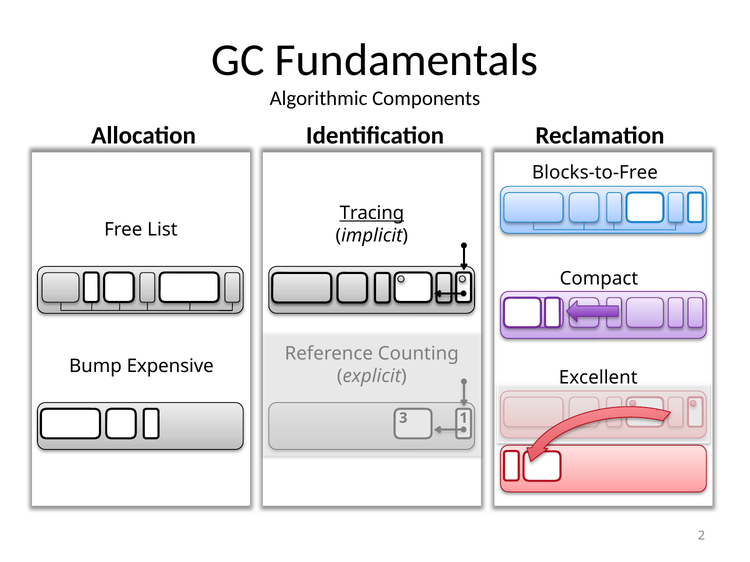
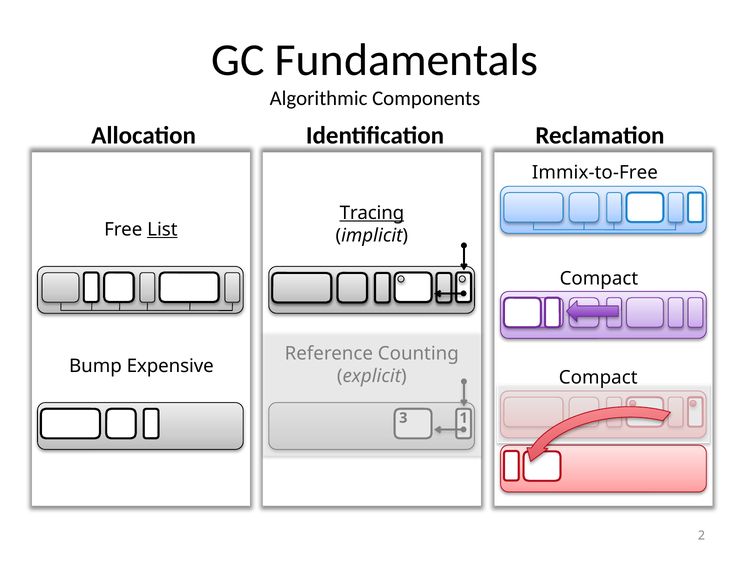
Blocks-to-Free: Blocks-to-Free -> Immix-to-Free (595, 172)
List underline: none -> present (162, 230)
Excellent: Excellent -> Compact (598, 378)
